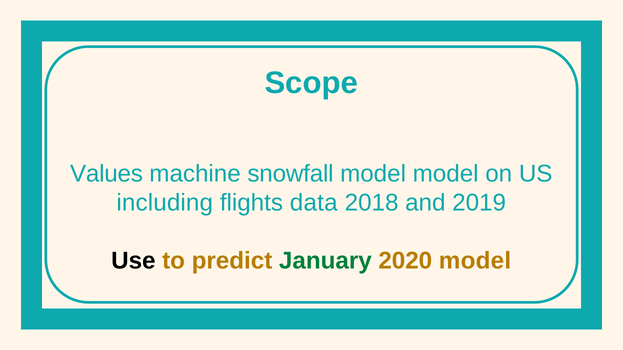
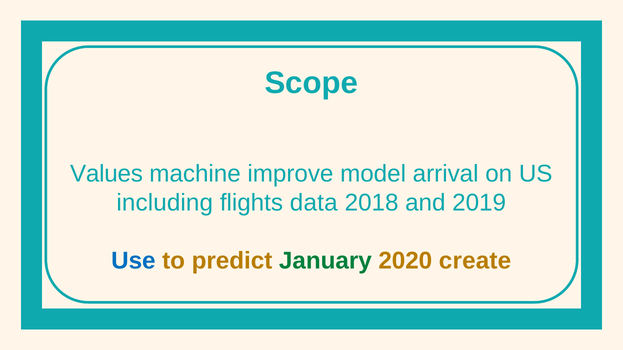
snowfall: snowfall -> improve (290, 174)
model model: model -> arrival (446, 174)
Use colour: black -> blue (133, 261)
2020 model: model -> create (475, 261)
